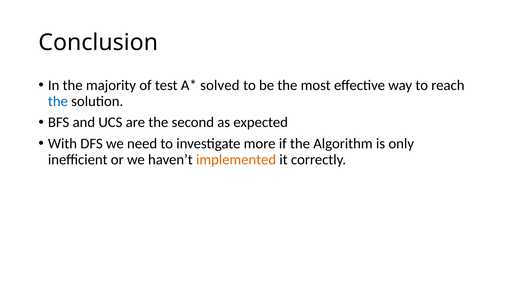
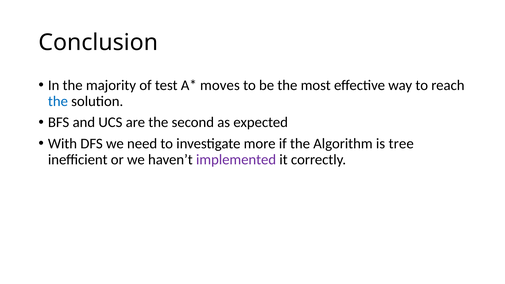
solved: solved -> moves (220, 85)
only: only -> tree (401, 144)
implemented colour: orange -> purple (236, 160)
